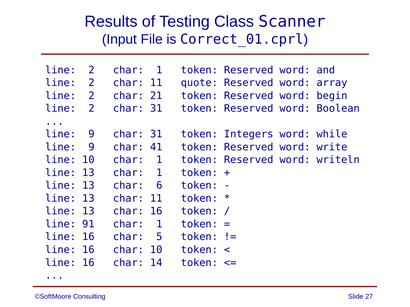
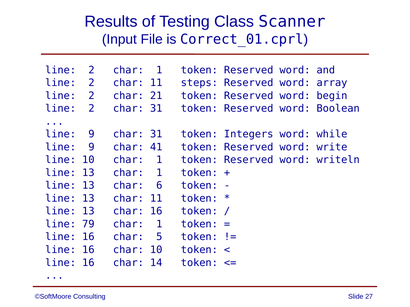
quote: quote -> steps (199, 83)
91: 91 -> 79 (88, 224)
